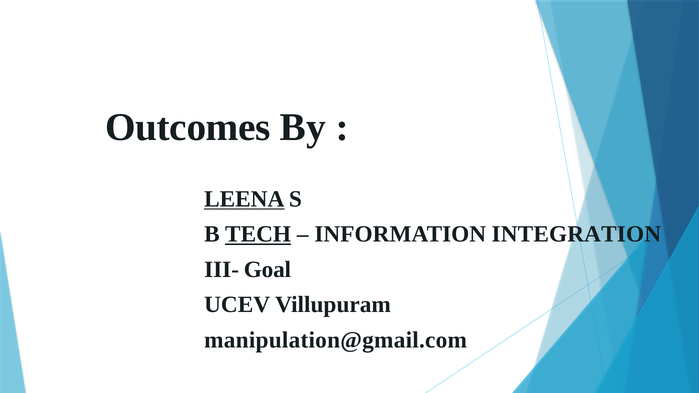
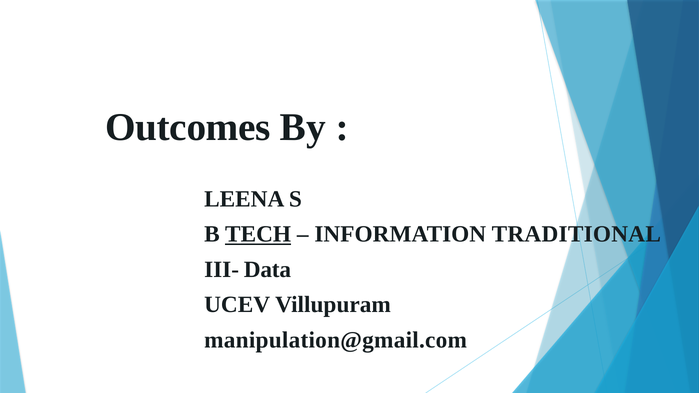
LEENA underline: present -> none (244, 199)
INTEGRATION: INTEGRATION -> TRADITIONAL (576, 234)
Goal: Goal -> Data (267, 270)
